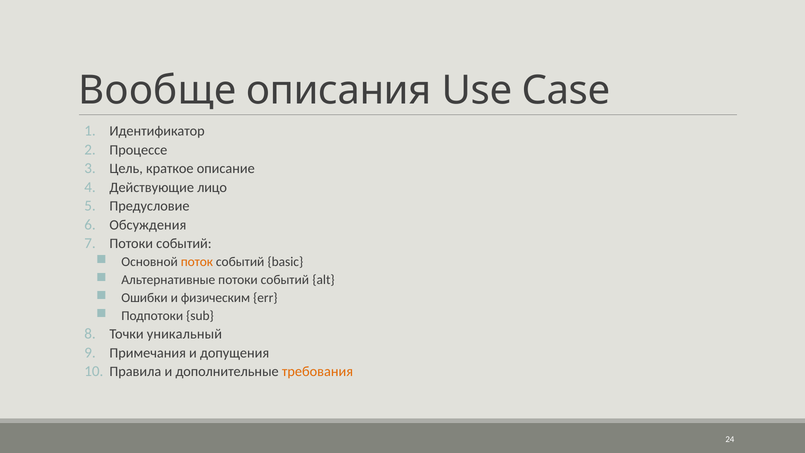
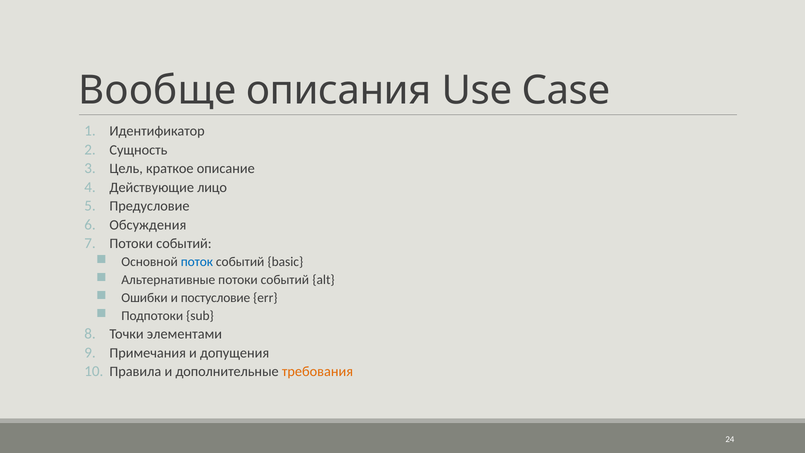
Процессе: Процессе -> Сущность (138, 150)
поток colour: orange -> blue (197, 262)
физическим: физическим -> постусловие (216, 298)
уникальный: уникальный -> элементами (184, 334)
